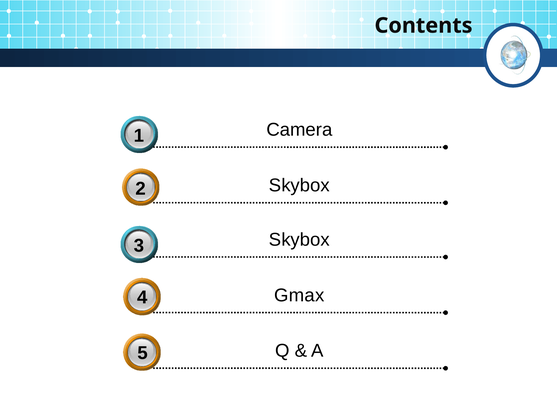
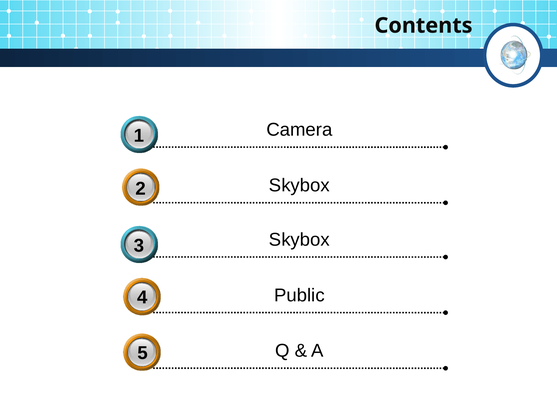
Gmax: Gmax -> Public (299, 296)
